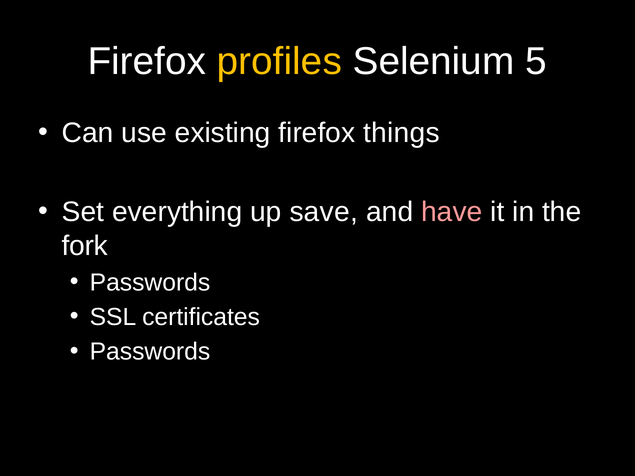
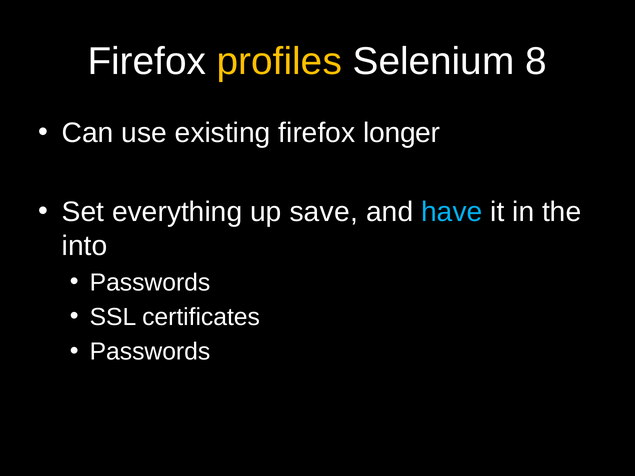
5: 5 -> 8 (536, 61)
things: things -> longer (402, 133)
have colour: pink -> light blue (452, 212)
fork: fork -> into (85, 246)
